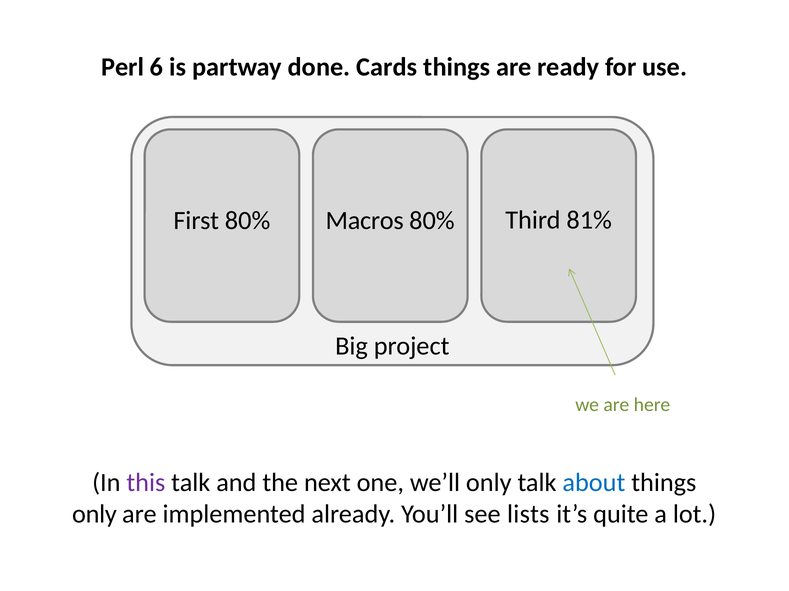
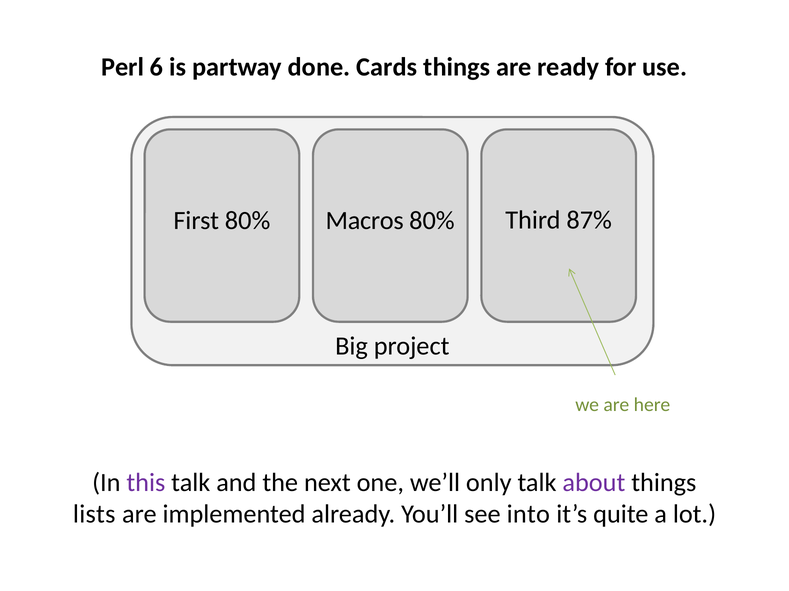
81%: 81% -> 87% (589, 221)
about colour: blue -> purple (594, 483)
only: only -> lists (94, 515)
lists: lists -> into (528, 515)
